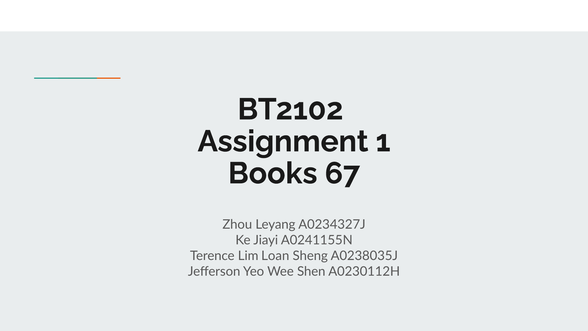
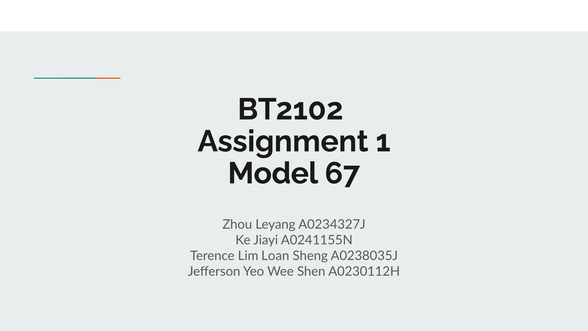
Books: Books -> Model (273, 173)
